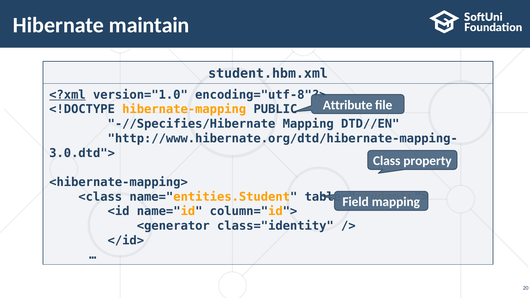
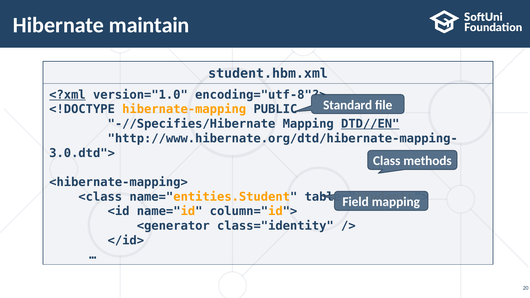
Attribute: Attribute -> Standard (348, 105)
DTD//EN underline: none -> present (370, 124)
property: property -> methods (428, 161)
